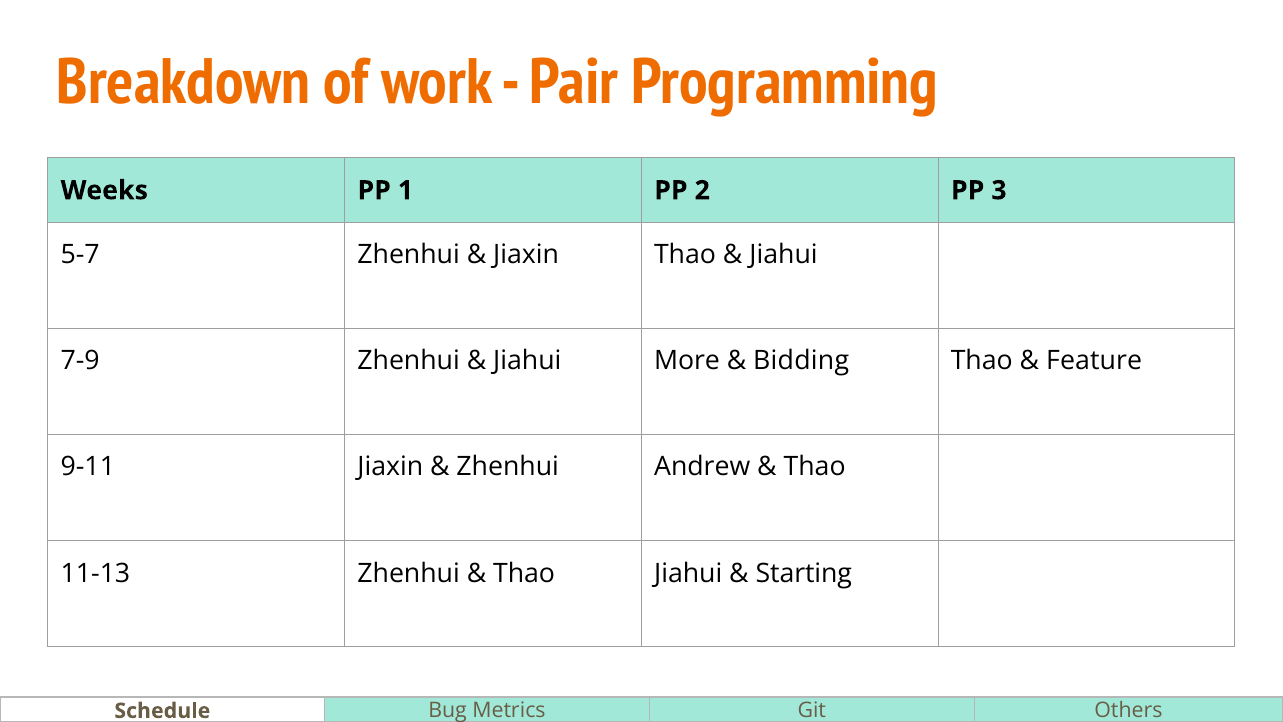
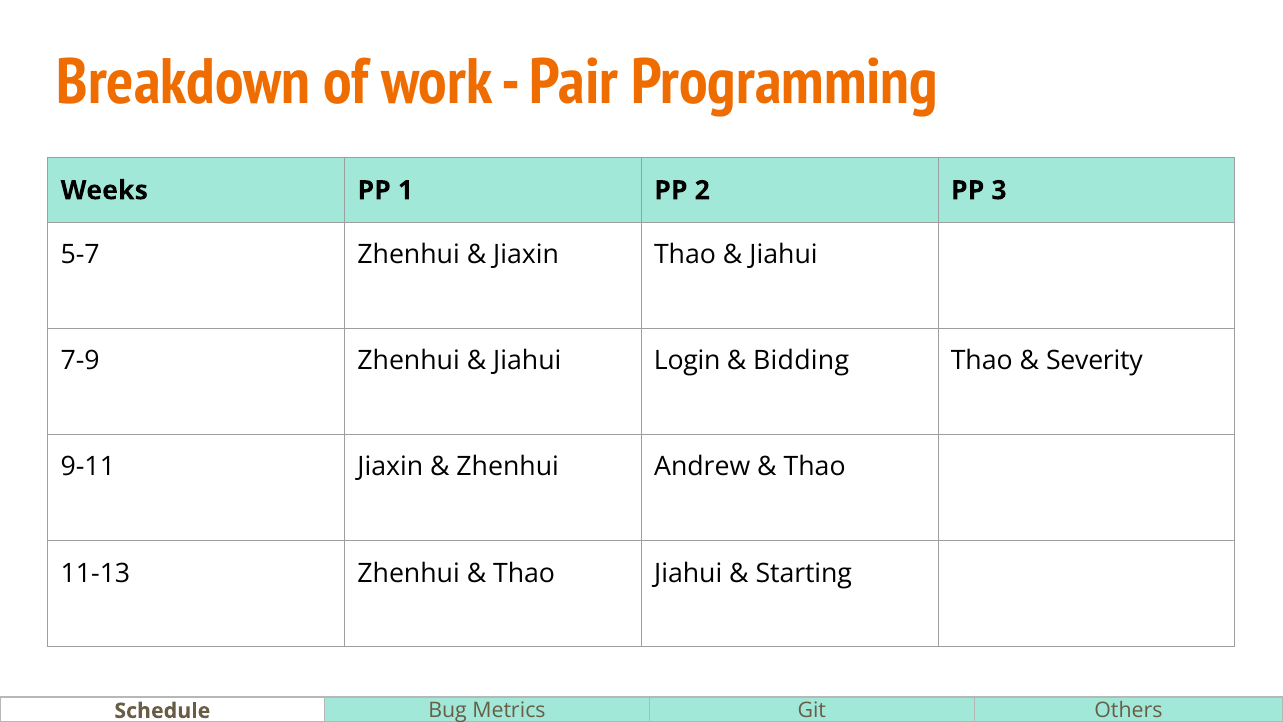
More: More -> Login (687, 361)
Feature: Feature -> Severity (1094, 361)
